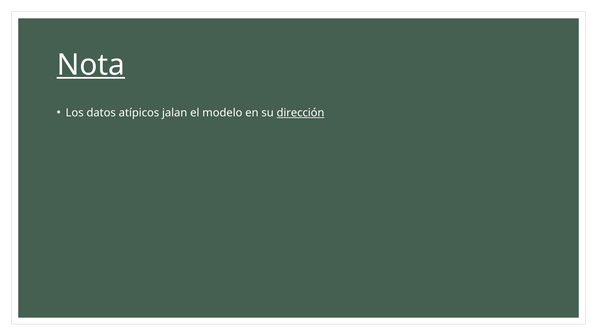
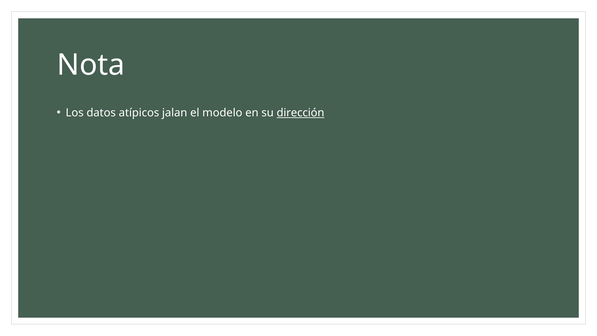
Nota underline: present -> none (91, 65)
